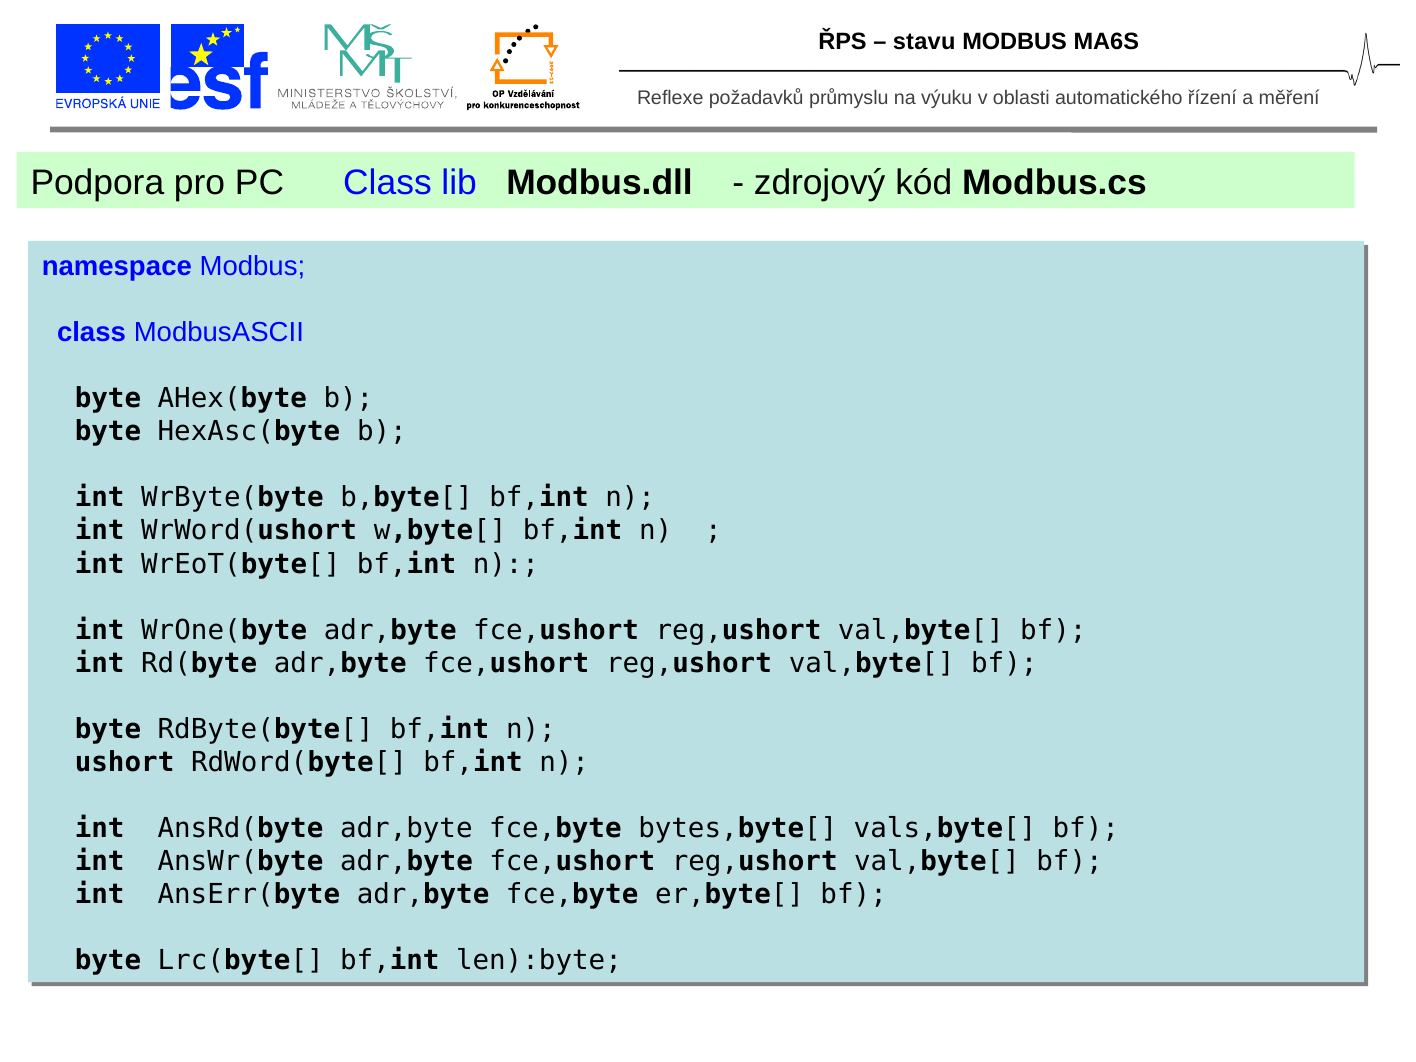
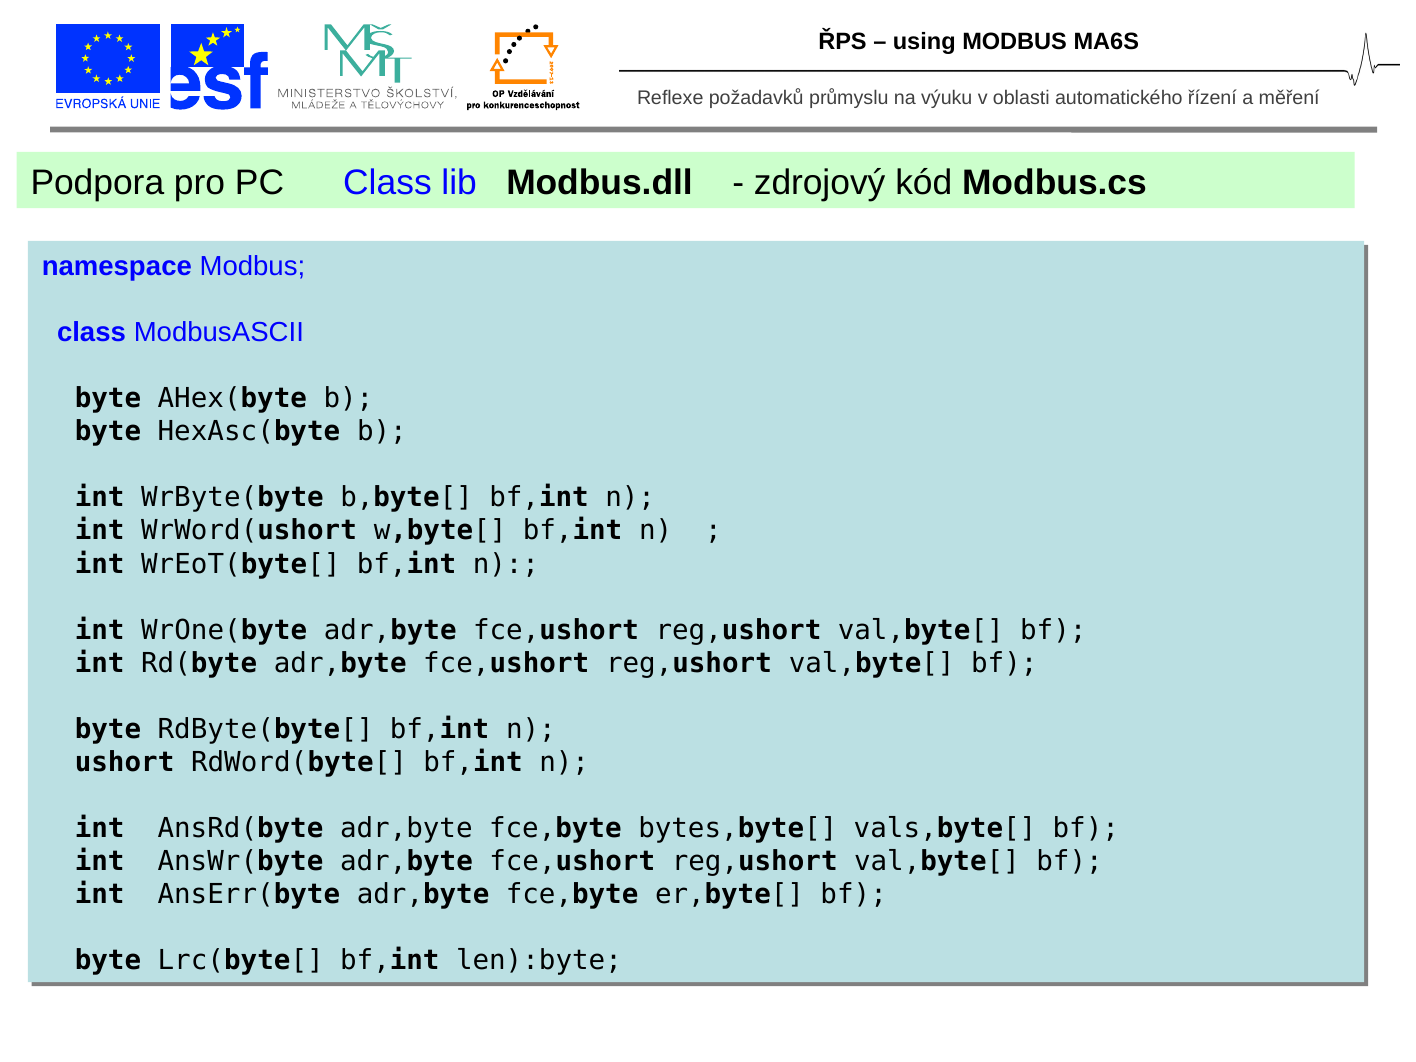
stavu: stavu -> using (924, 42)
